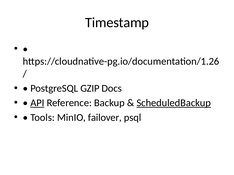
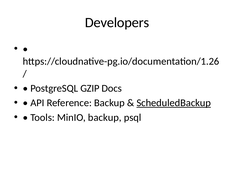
Timestamp: Timestamp -> Developers (117, 23)
API underline: present -> none (37, 103)
MinIO failover: failover -> backup (105, 118)
